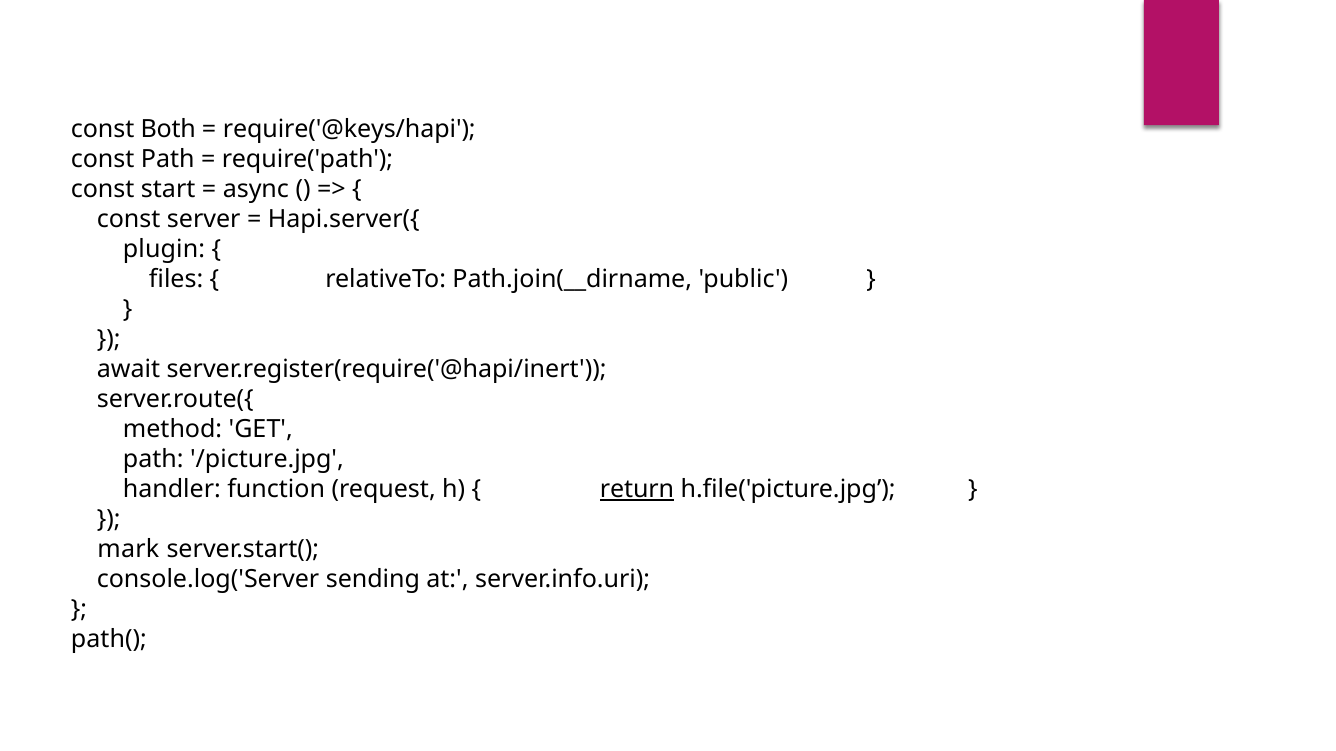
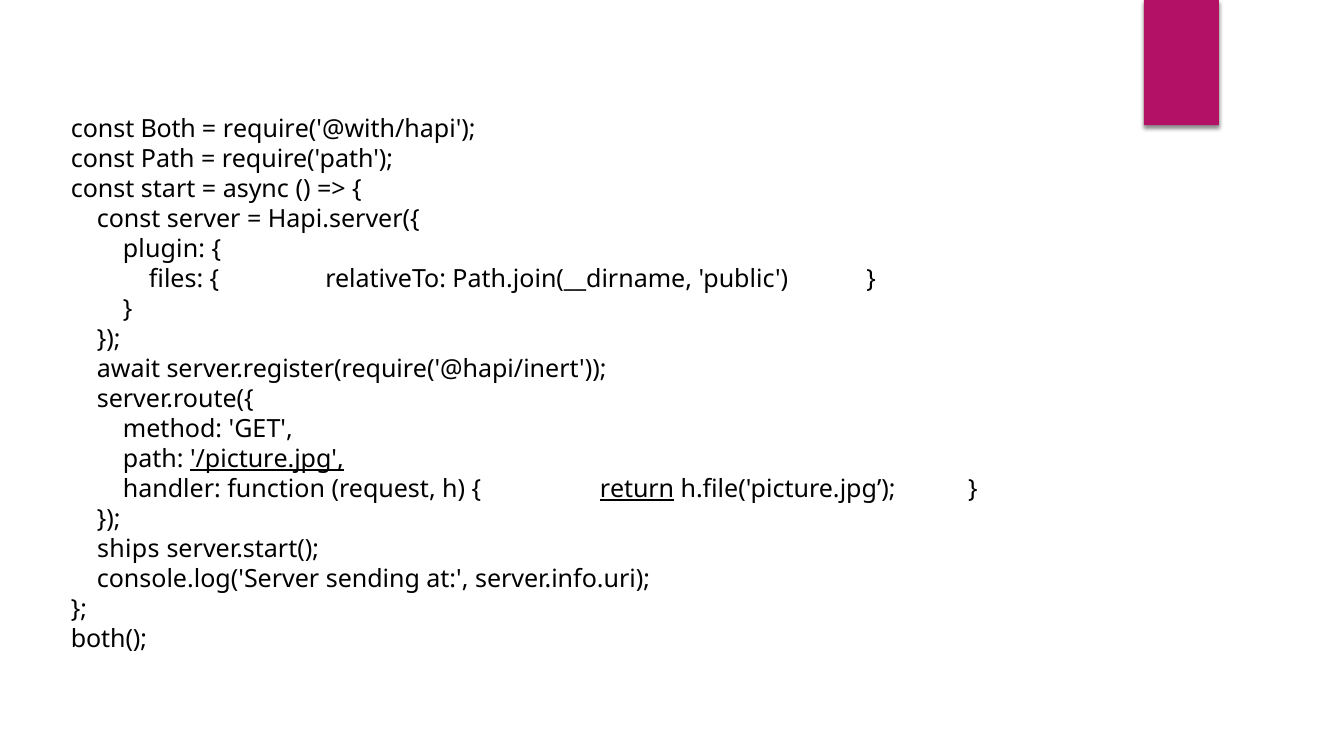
require('@keys/hapi: require('@keys/hapi -> require('@with/hapi (349, 129)
/picture.jpg underline: none -> present (267, 460)
mark: mark -> ships (128, 550)
path(: path( -> both( (109, 640)
